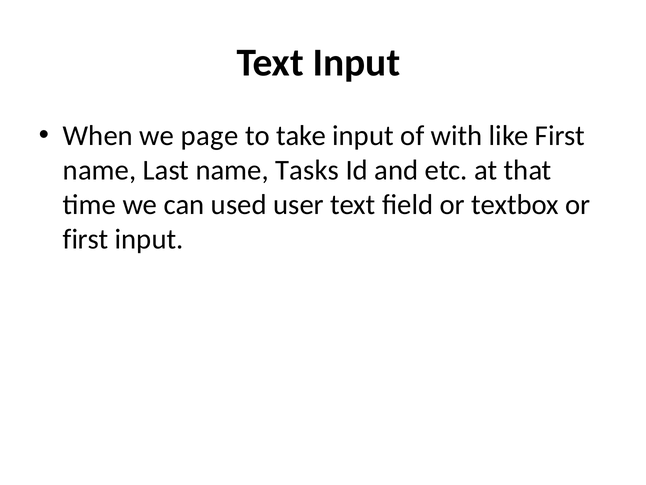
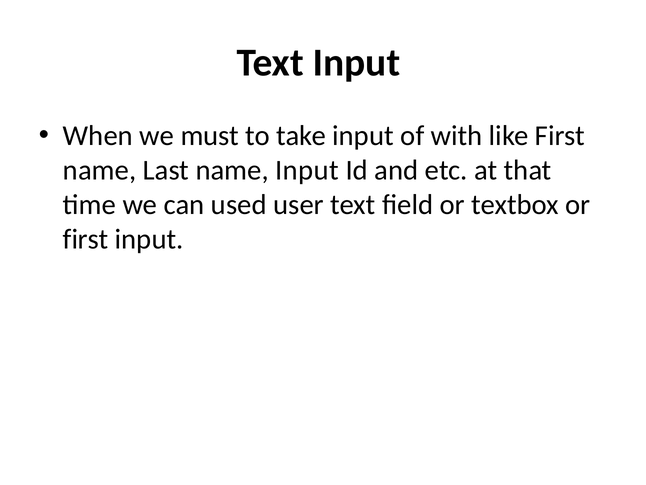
page: page -> must (210, 136)
name Tasks: Tasks -> Input (307, 170)
